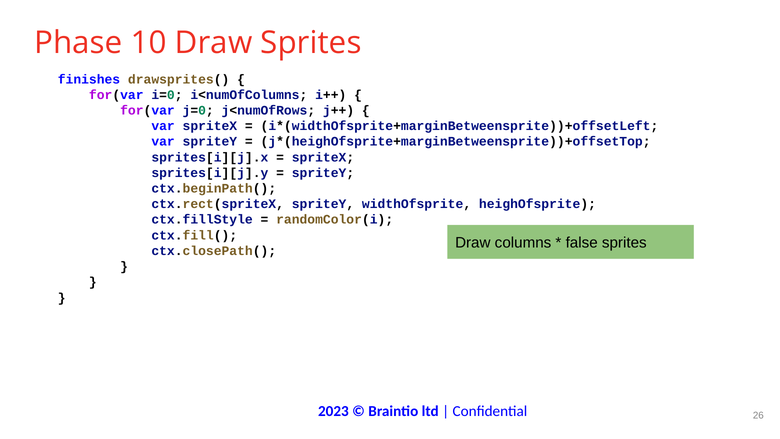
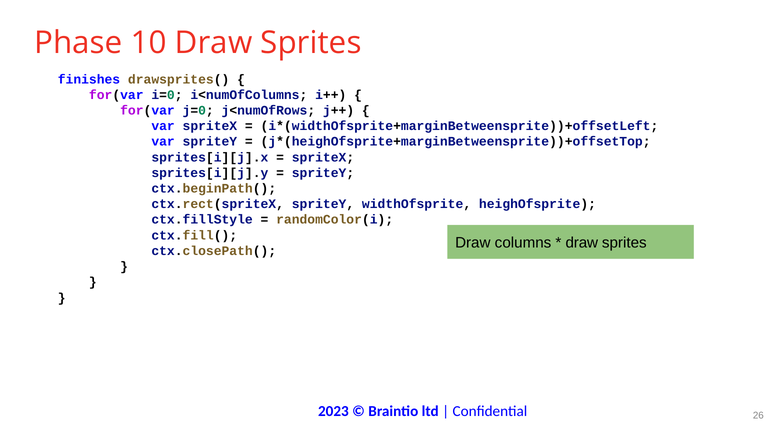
false: false -> draw (582, 243)
